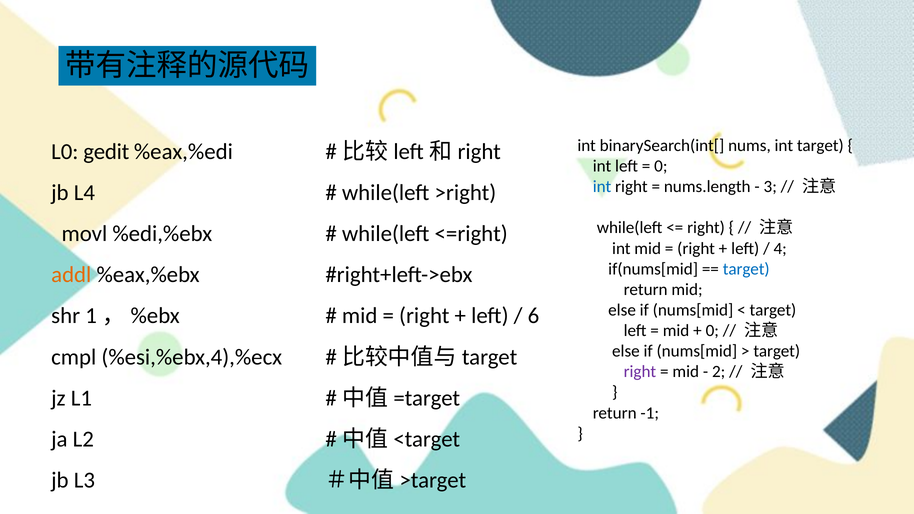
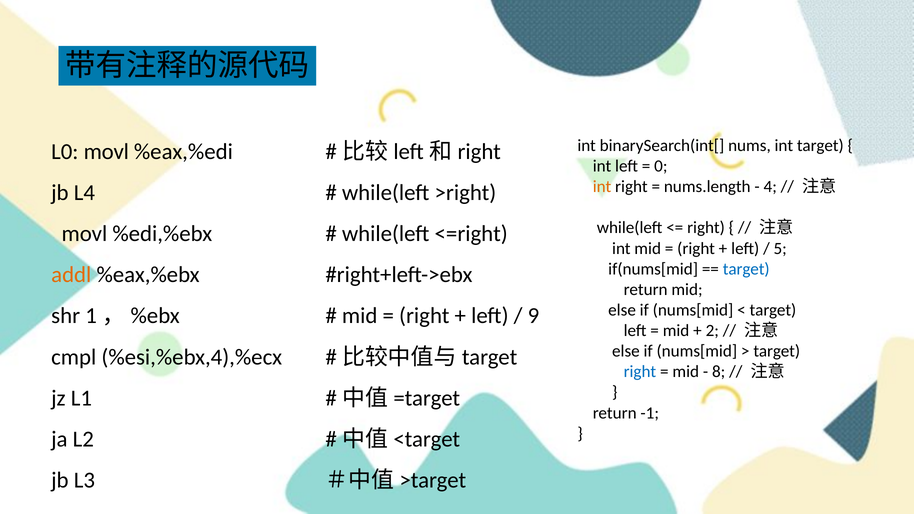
L0 gedit: gedit -> movl (106, 151)
int colour: blue -> orange (602, 187)
3: 3 -> 4 (770, 187)
4: 4 -> 5 (780, 248)
6: 6 -> 9 (533, 316)
0: 0 -> 2 (712, 331)
right colour: purple -> blue (640, 372)
2: 2 -> 8 (719, 372)
